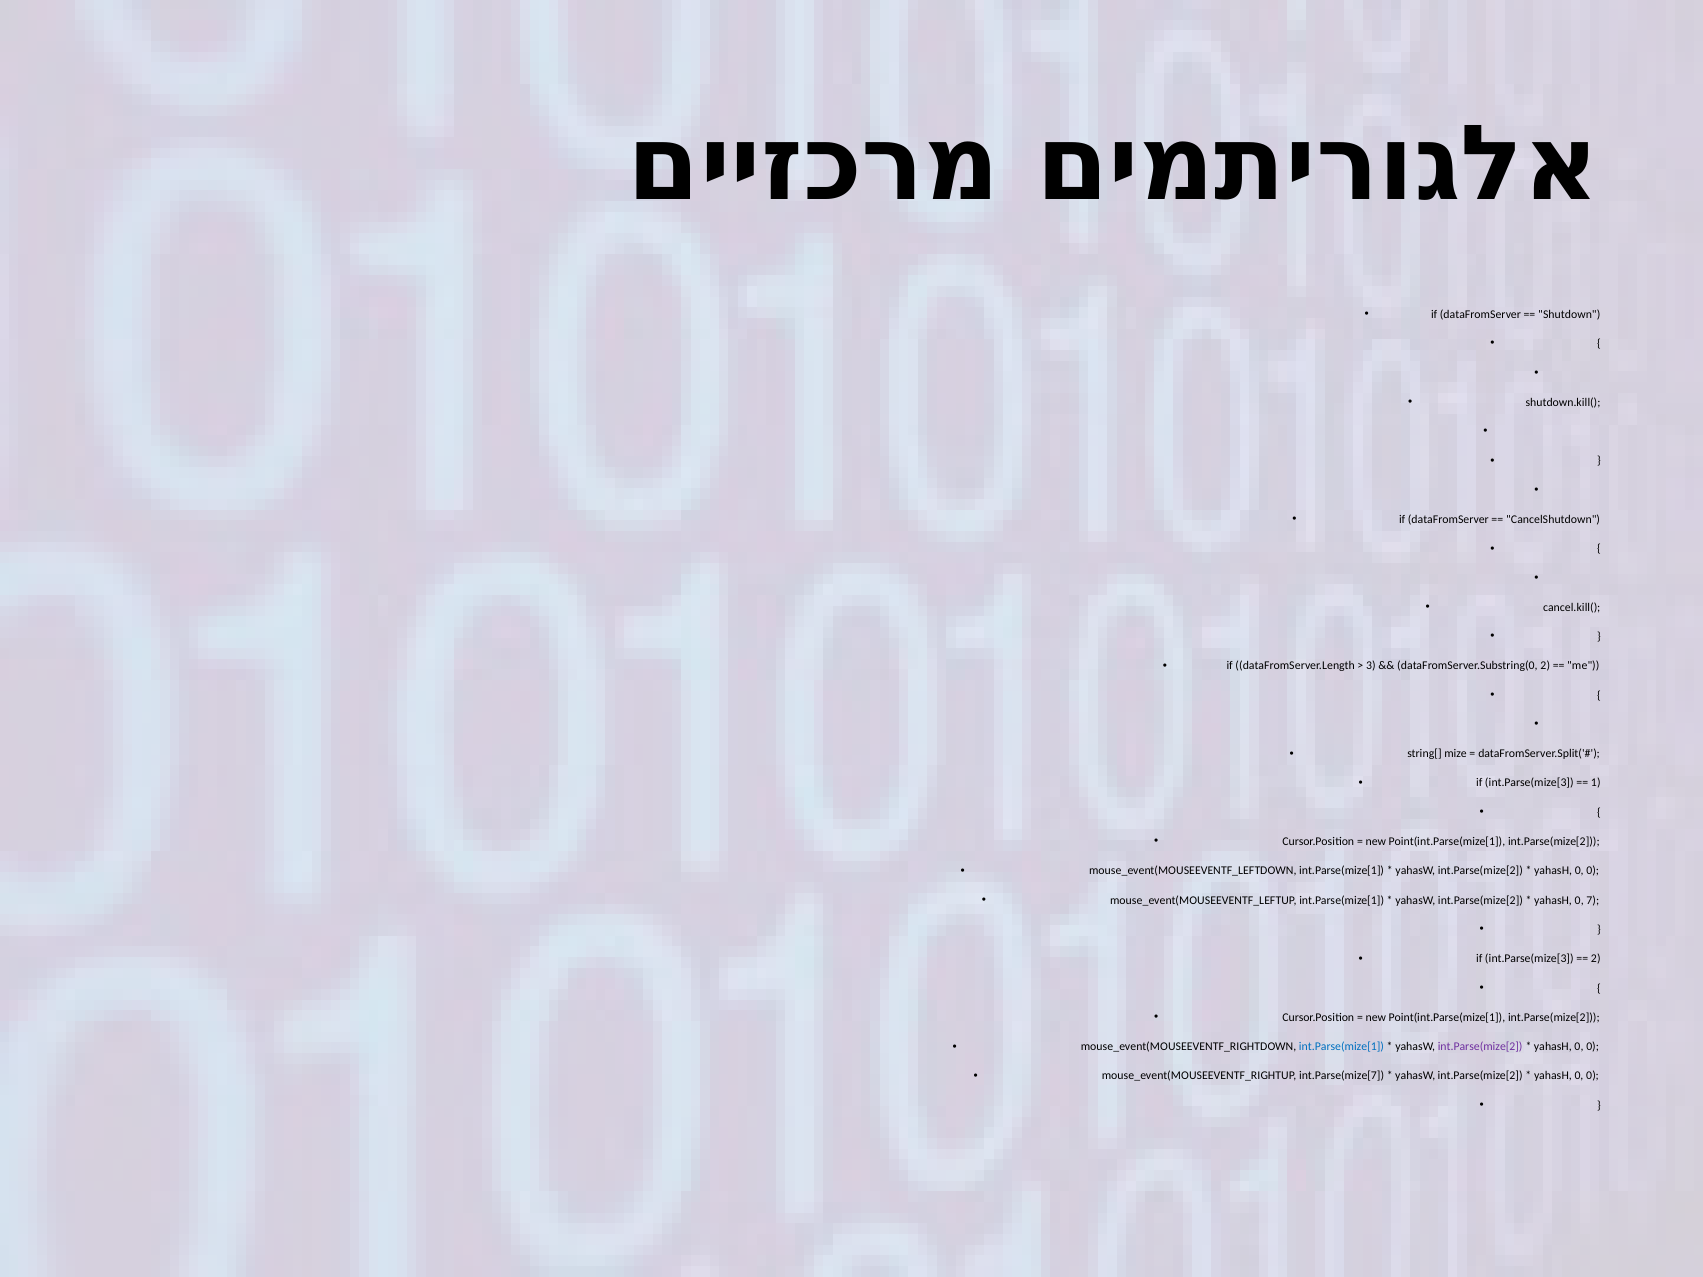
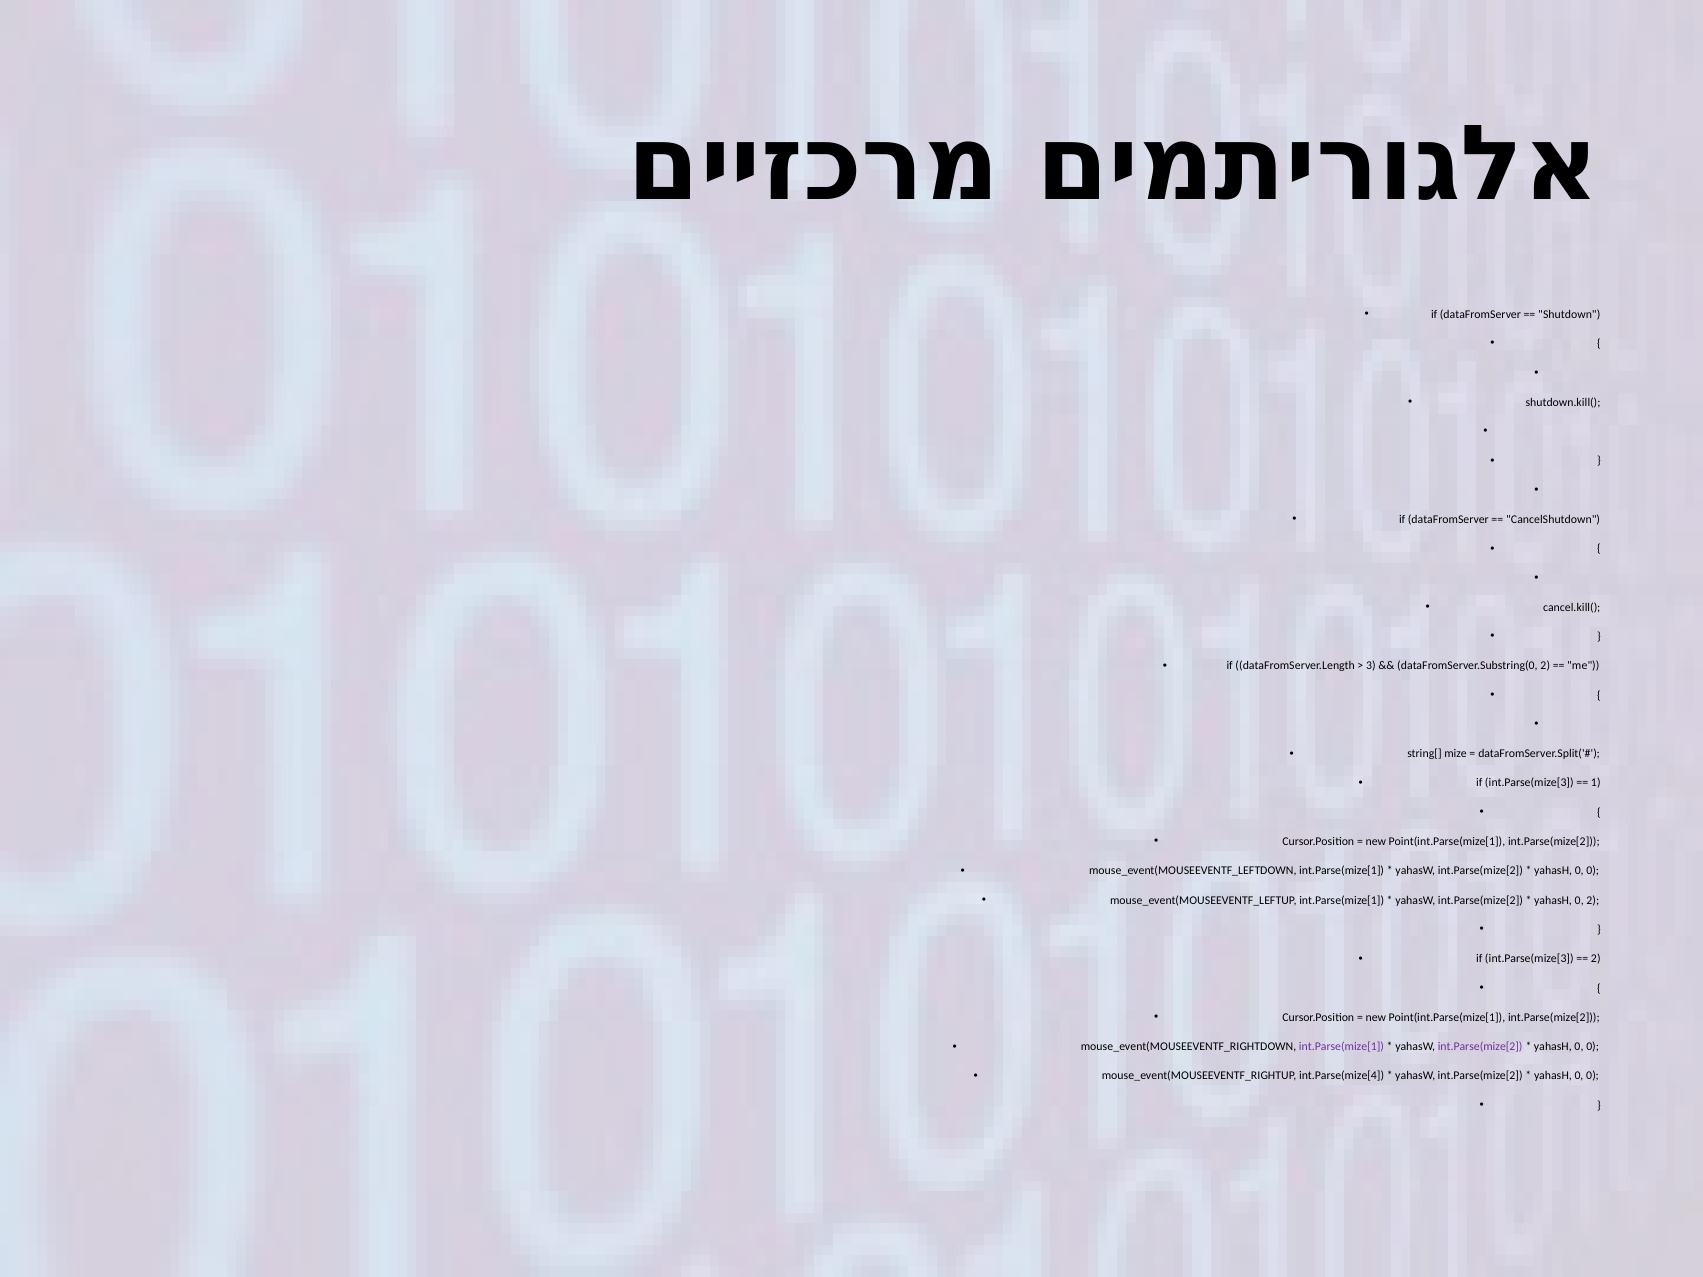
0 7: 7 -> 2 (1593, 900)
int.Parse(mize[1 colour: blue -> purple (1341, 1047)
int.Parse(mize[7: int.Parse(mize[7 -> int.Parse(mize[4 (1342, 1076)
